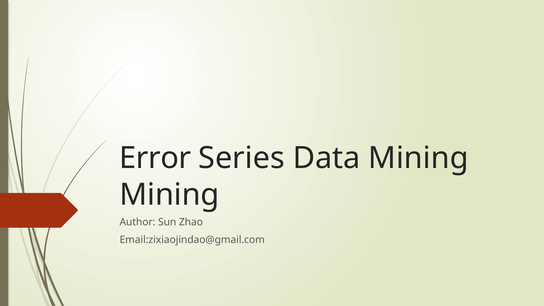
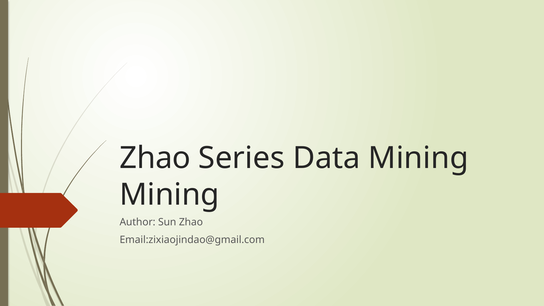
Error: Error -> Zhao (155, 158)
